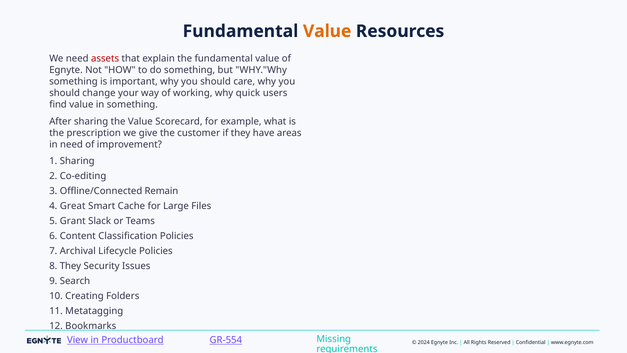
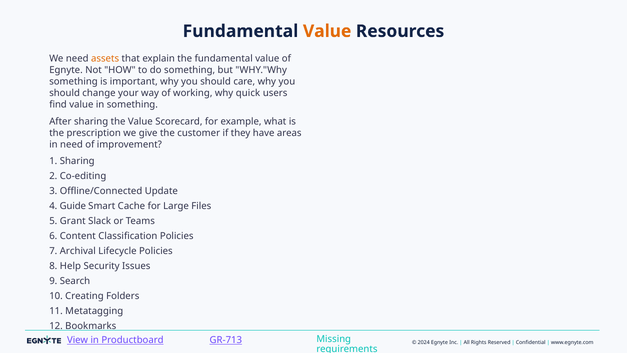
assets colour: red -> orange (105, 59)
Remain: Remain -> Update (161, 191)
Great: Great -> Guide (73, 206)
8 They: They -> Help (70, 266)
GR-554: GR-554 -> GR-713 (226, 340)
